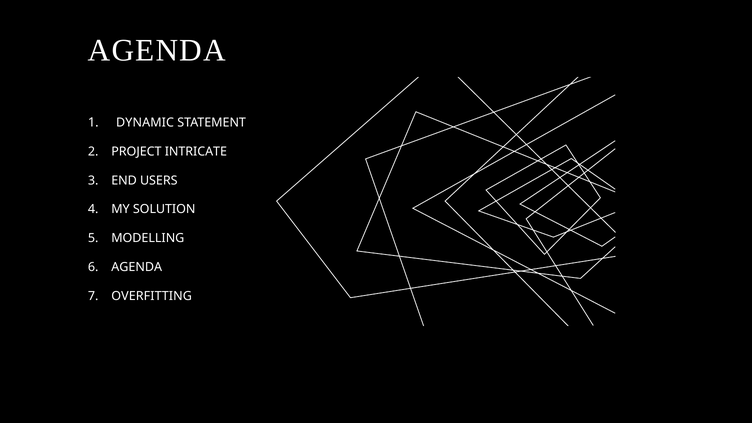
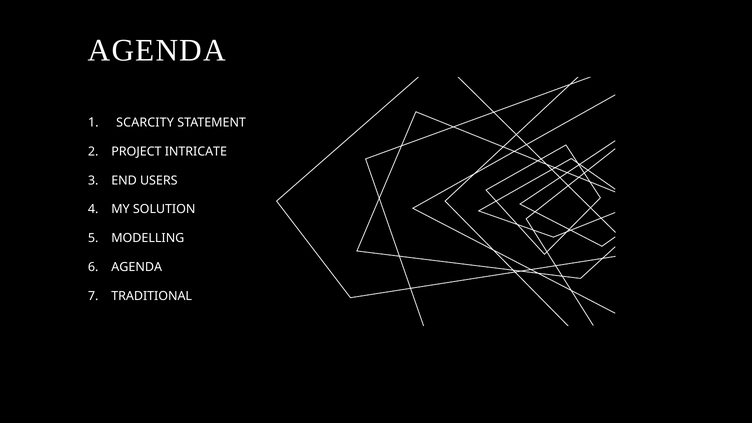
DYNAMIC: DYNAMIC -> SCARCITY (145, 123)
OVERFITTING: OVERFITTING -> TRADITIONAL (152, 296)
